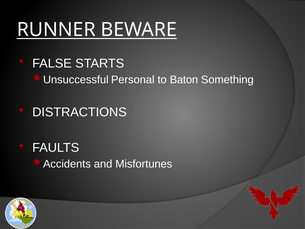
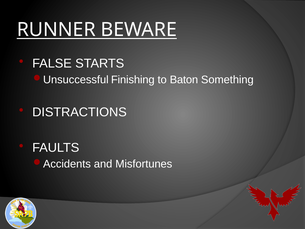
Personal: Personal -> Finishing (133, 80)
